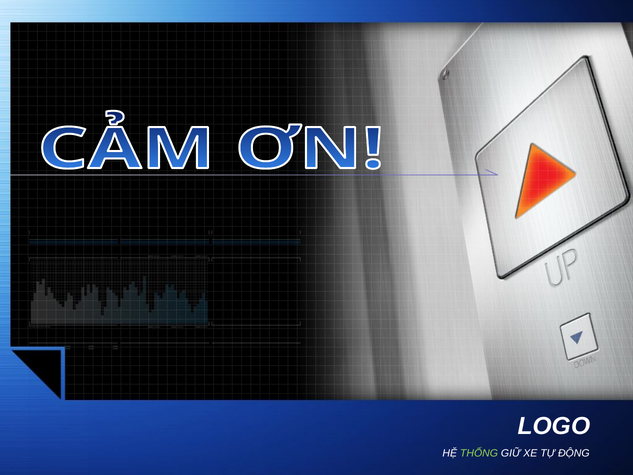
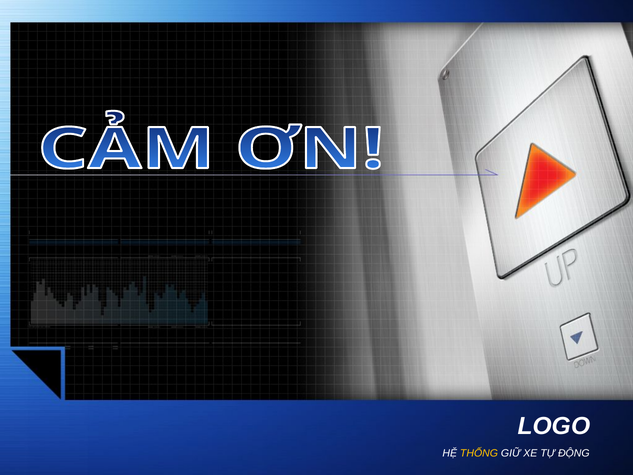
THỐNG colour: light green -> yellow (479, 453)
